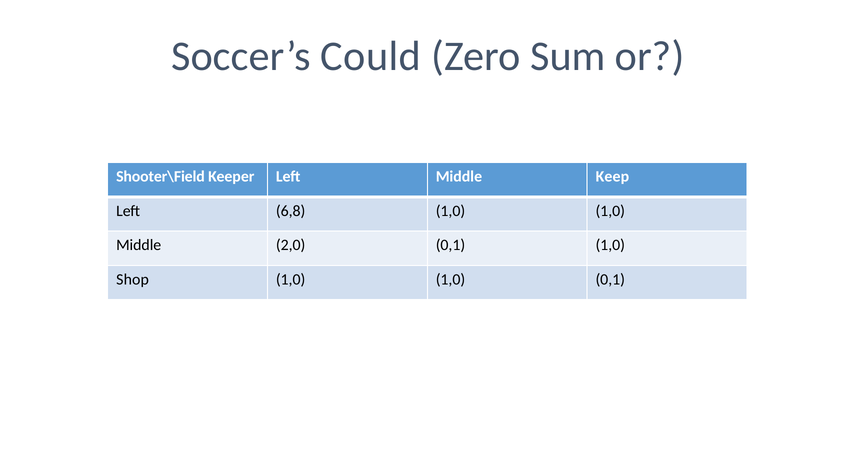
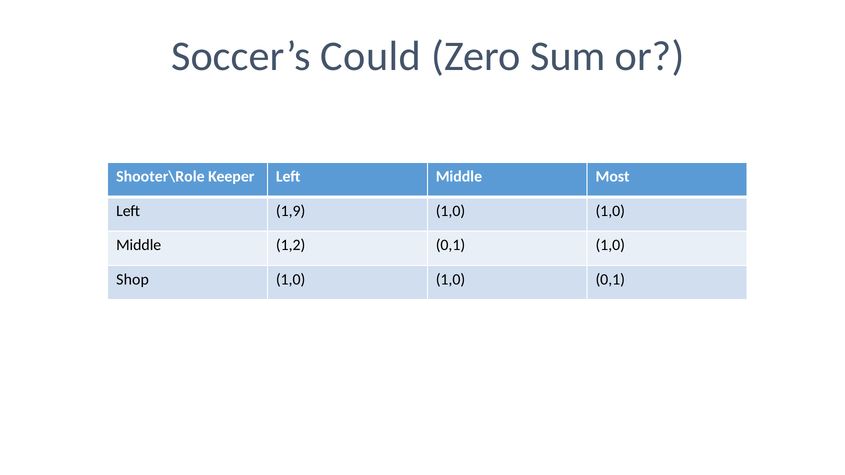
Shooter\Field: Shooter\Field -> Shooter\Role (160, 177)
Keep: Keep -> Most (613, 177)
6,8: 6,8 -> 1,9 (291, 211)
2,0: 2,0 -> 1,2 (291, 245)
